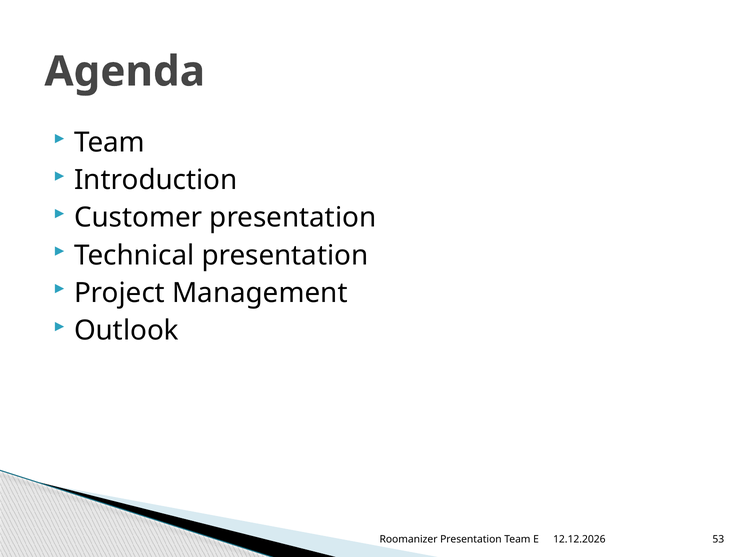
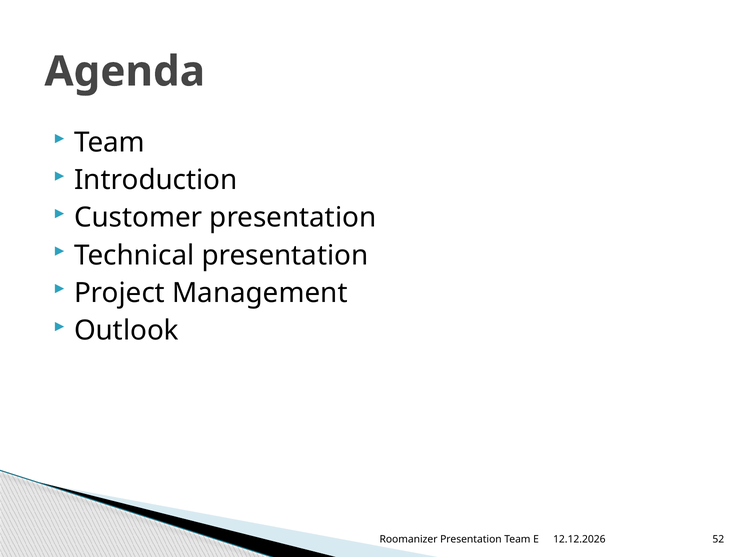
53: 53 -> 52 (718, 539)
